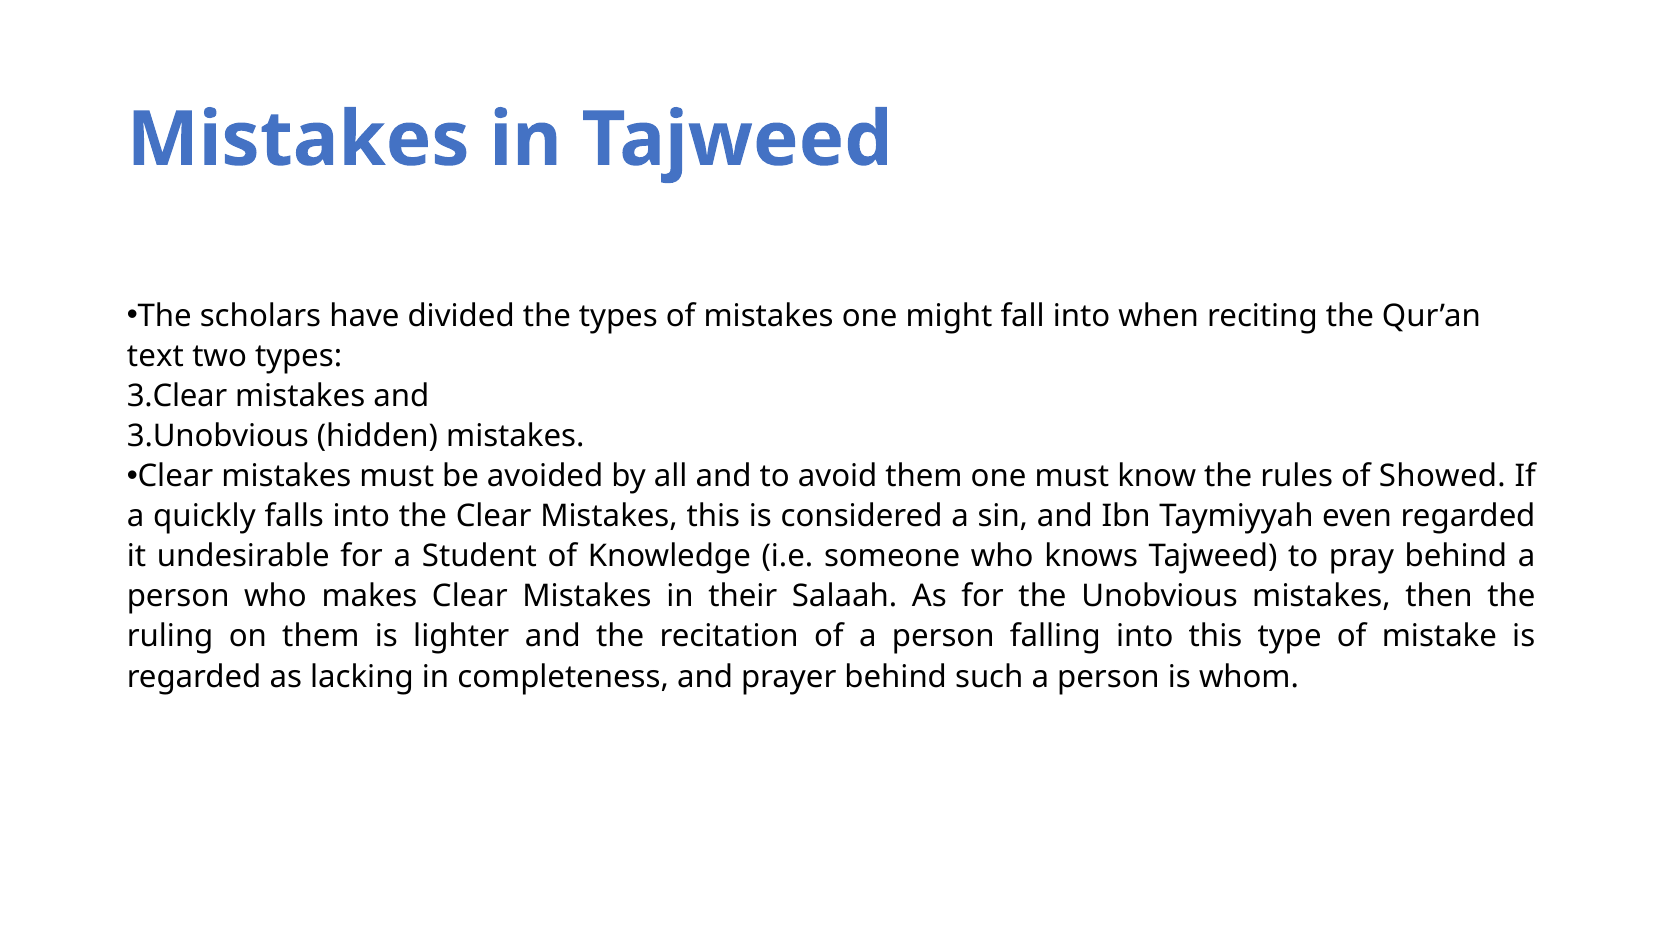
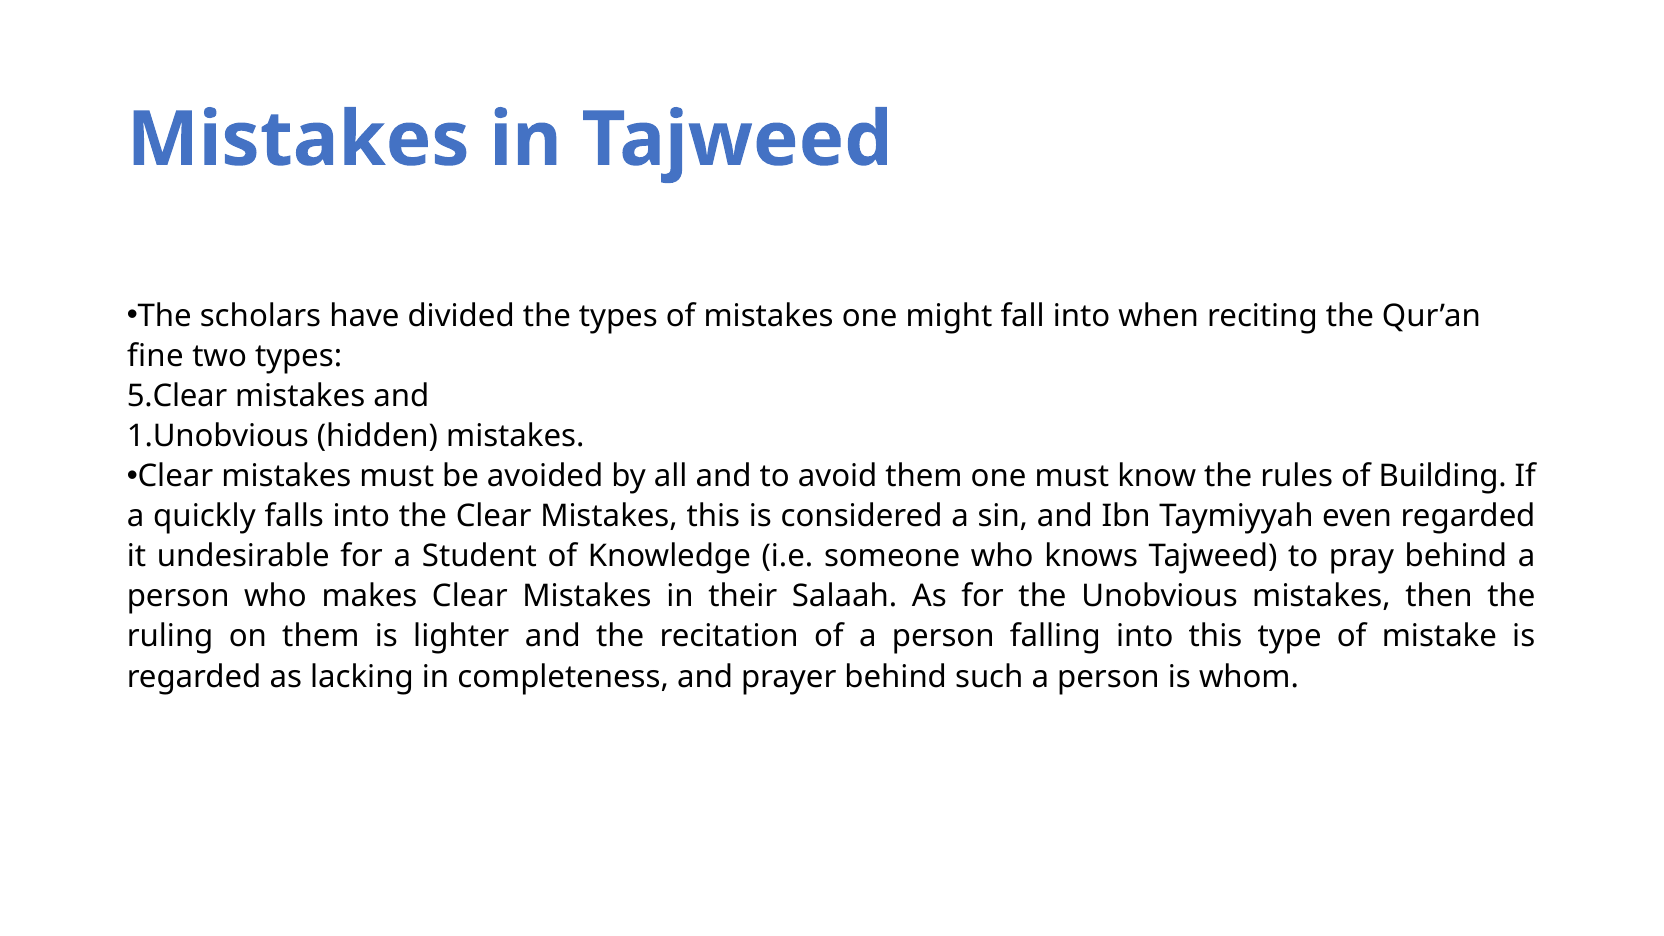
text: text -> fine (155, 356)
3.Clear: 3.Clear -> 5.Clear (177, 396)
3.Unobvious: 3.Unobvious -> 1.Unobvious (218, 436)
Showed: Showed -> Building (1443, 477)
